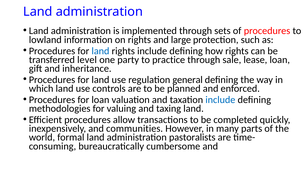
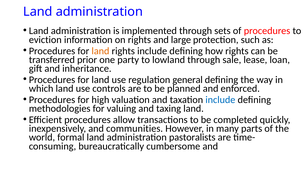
lowland: lowland -> eviction (45, 40)
land colour: blue -> orange (100, 51)
level: level -> prior (87, 60)
practice: practice -> lowland (169, 60)
for loan: loan -> high (100, 100)
